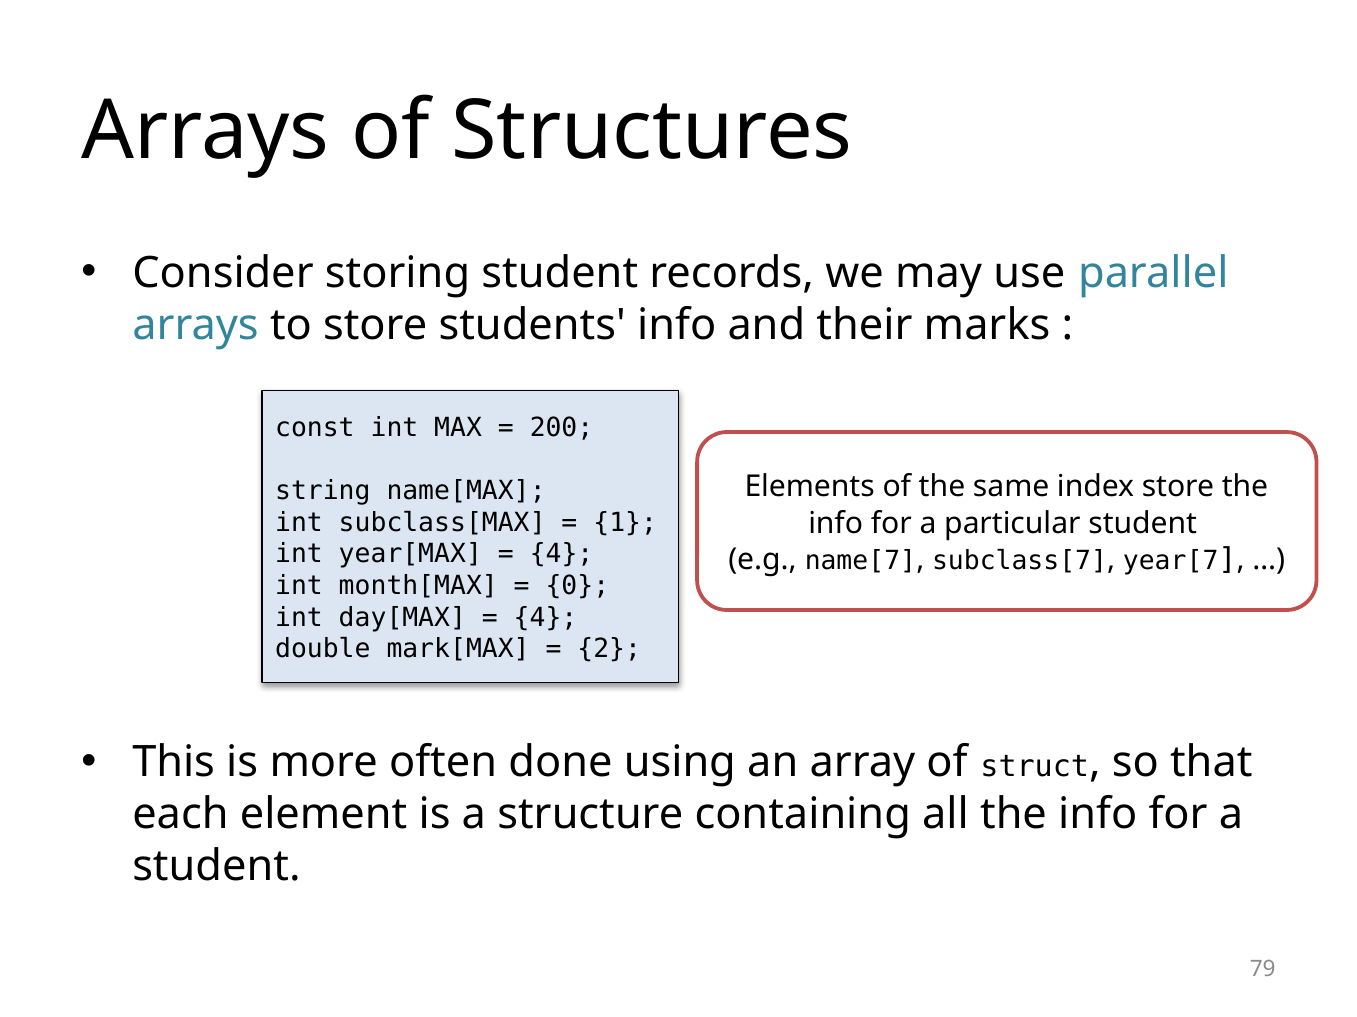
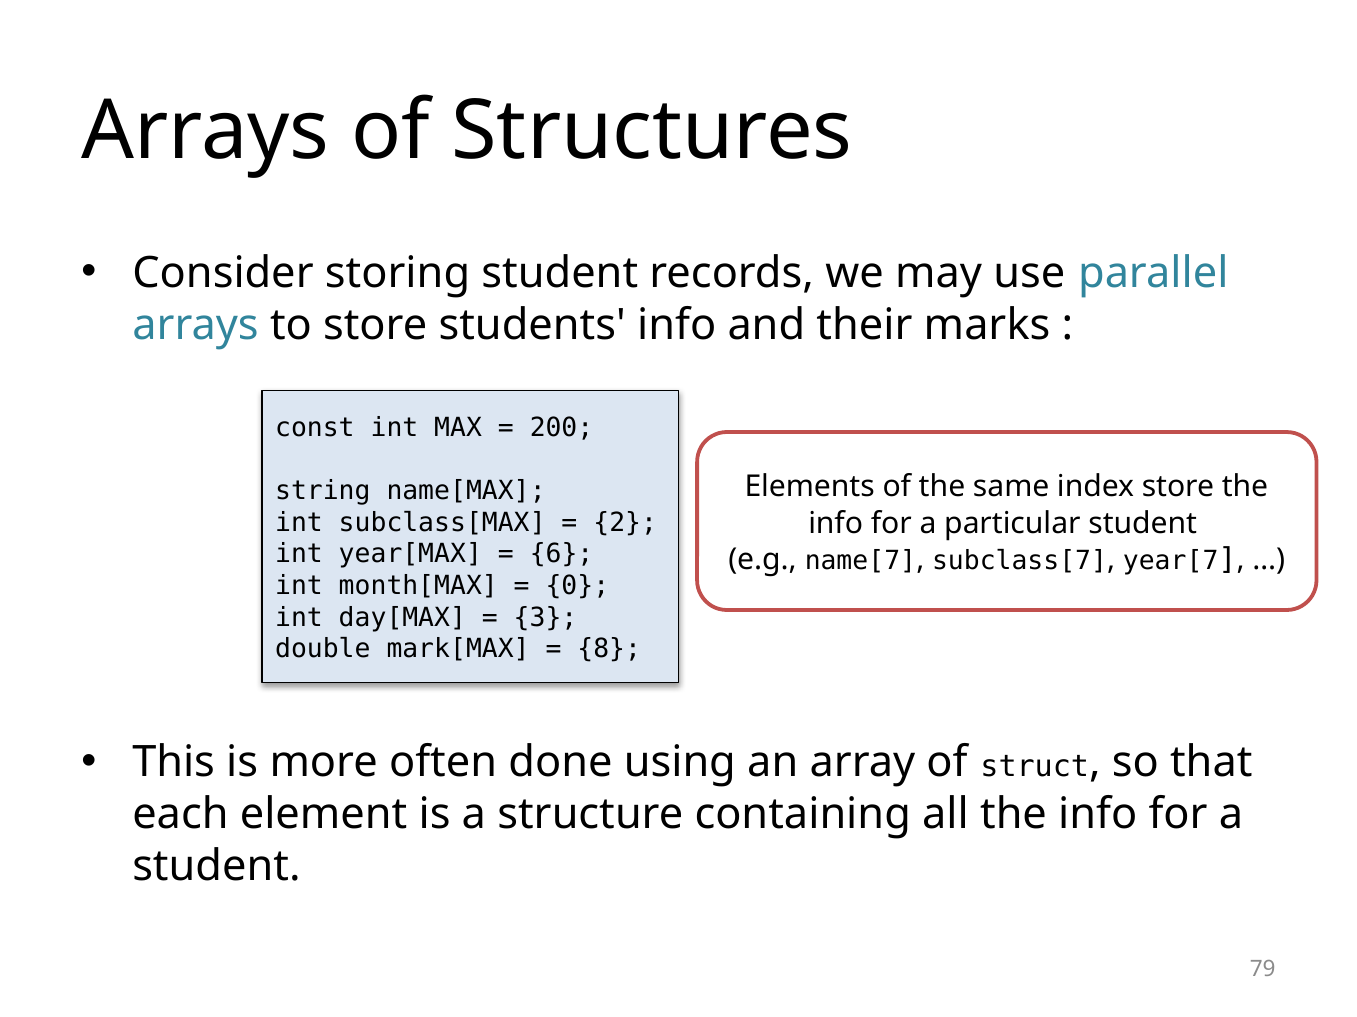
1: 1 -> 2 (625, 523)
4: 4 -> 6 (562, 555)
4: 4 -> 3 (546, 618)
2: 2 -> 8 (609, 650)
